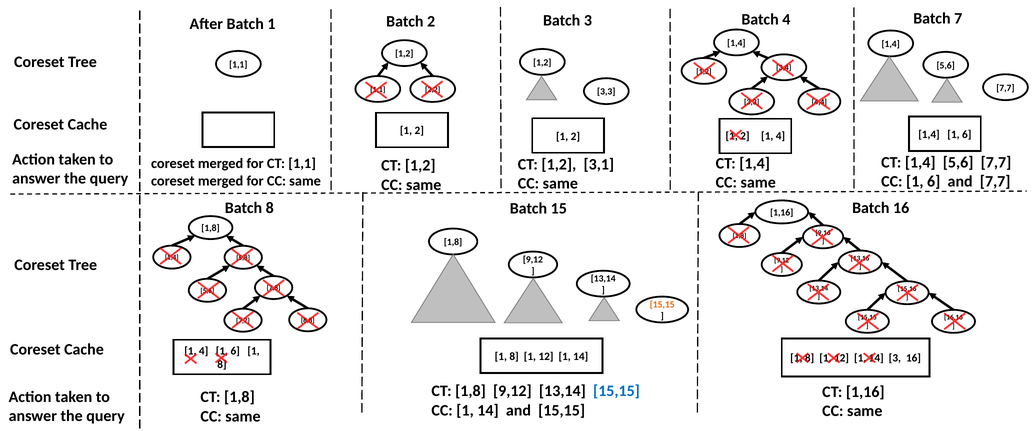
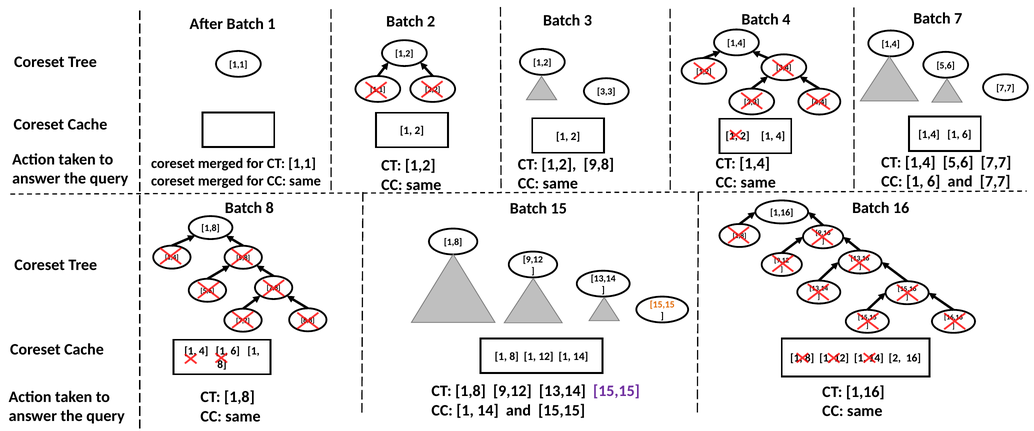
3,1: 3,1 -> 9,8 (599, 164)
3: 3 -> 2 (895, 358)
15,15 colour: blue -> purple (616, 391)
